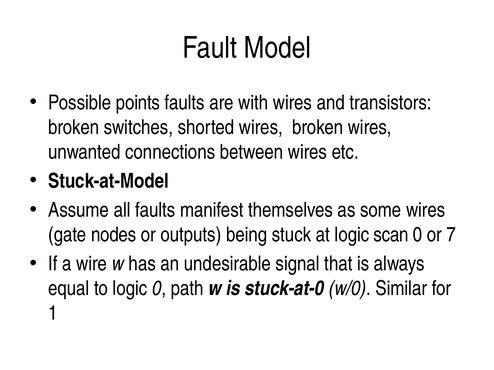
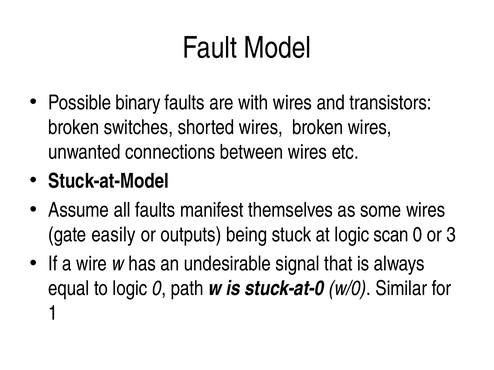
points: points -> binary (138, 103)
nodes: nodes -> easily (113, 235)
7: 7 -> 3 (451, 235)
